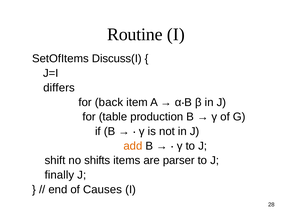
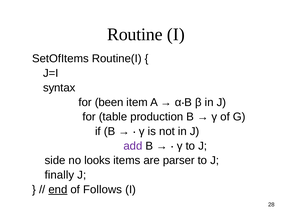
Discuss(I: Discuss(I -> Routine(I (117, 59)
differs: differs -> syntax (59, 88)
back: back -> been (109, 102)
add colour: orange -> purple (133, 146)
shift: shift -> side (55, 160)
shifts: shifts -> looks (97, 160)
end underline: none -> present (58, 190)
Causes: Causes -> Follows (103, 190)
